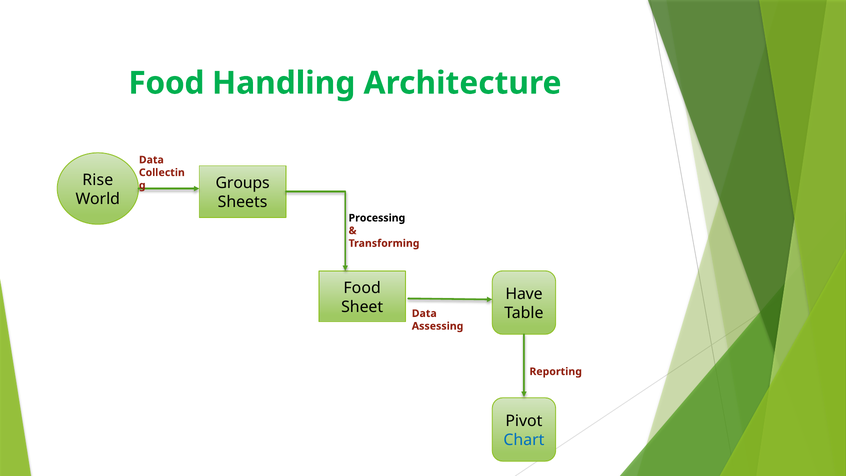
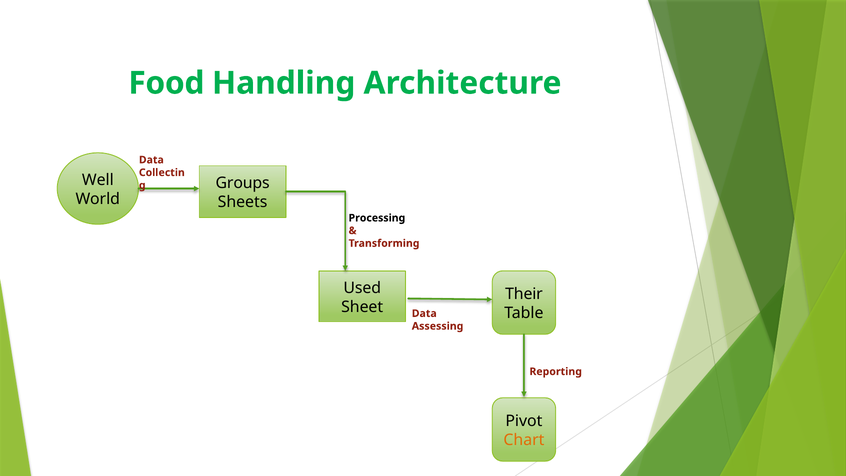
Rise: Rise -> Well (98, 180)
Food: Food -> Used (362, 288)
Have: Have -> Their (524, 294)
Chart colour: blue -> orange (524, 440)
